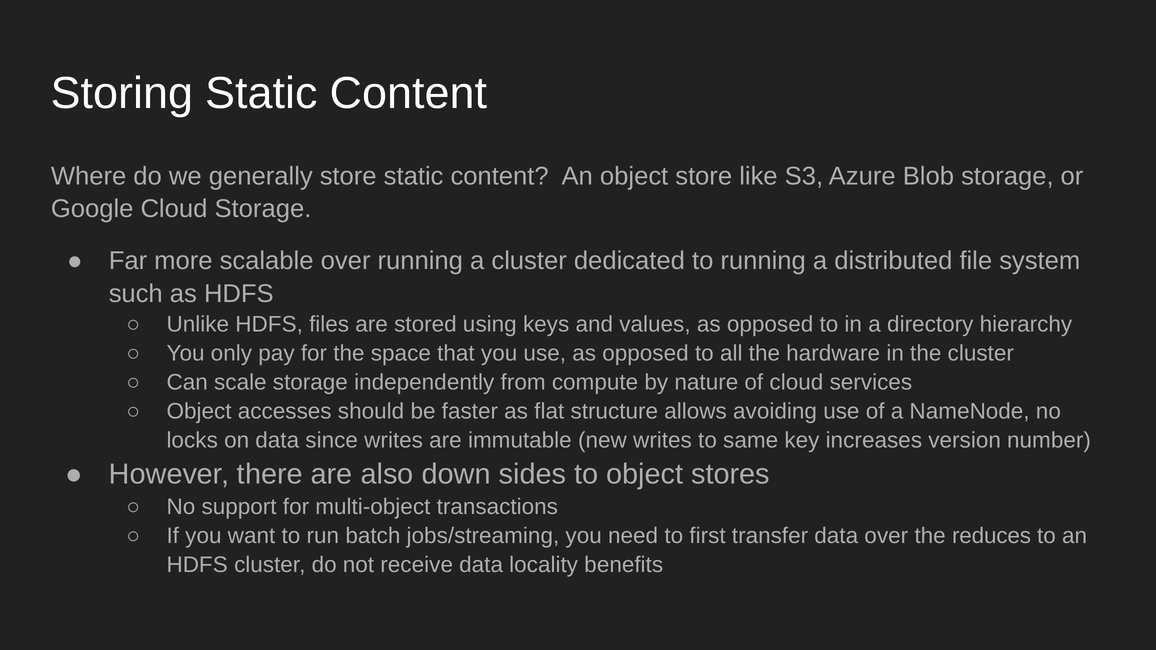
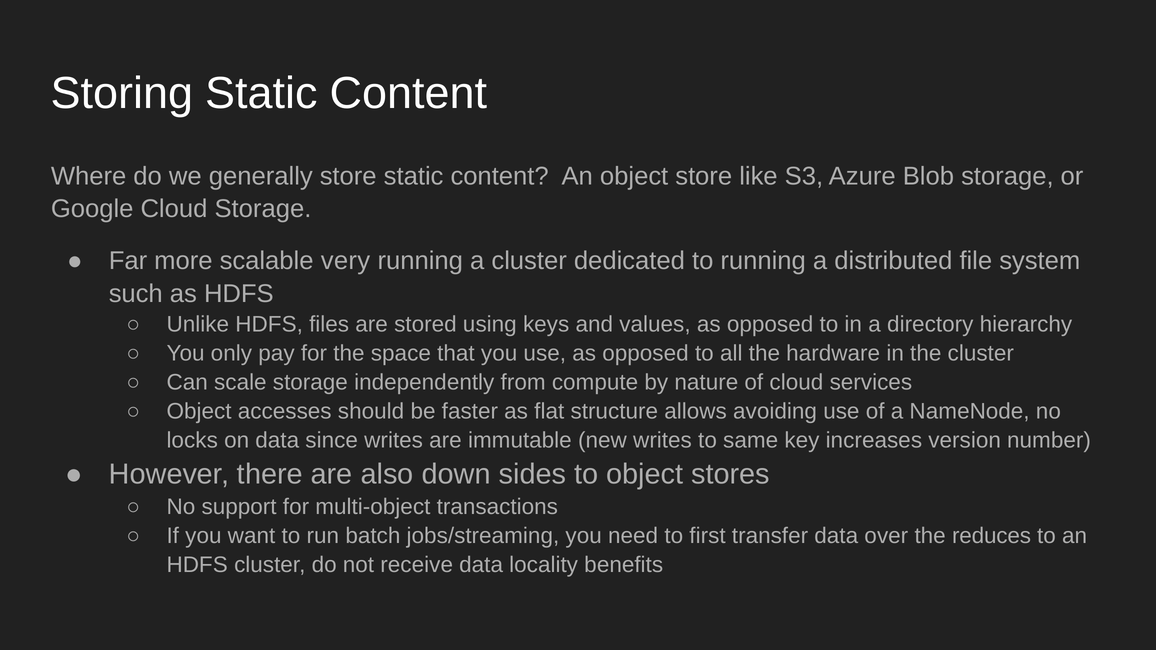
scalable over: over -> very (345, 261)
